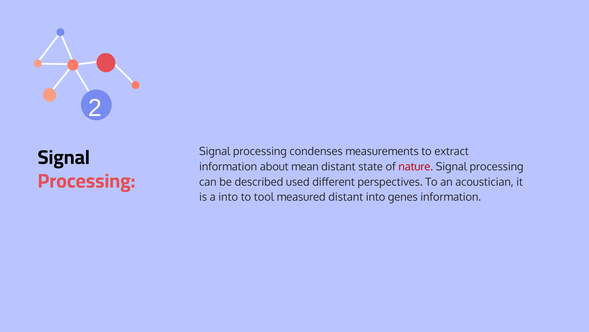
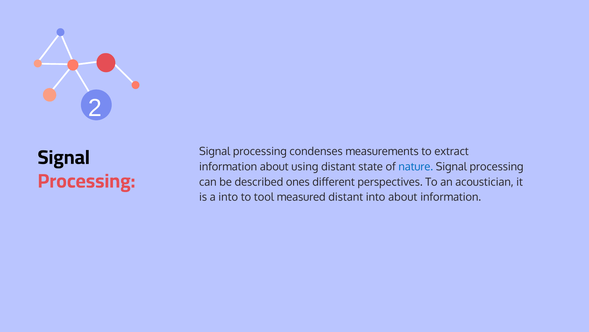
mean: mean -> using (305, 166)
nature colour: red -> blue (416, 166)
used: used -> ones (298, 182)
into genes: genes -> about (403, 197)
